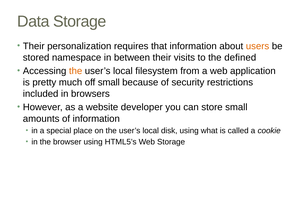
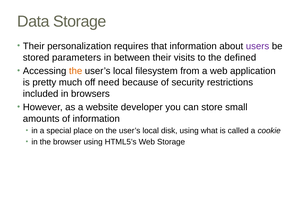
users colour: orange -> purple (258, 46)
namespace: namespace -> parameters (77, 57)
off small: small -> need (109, 82)
